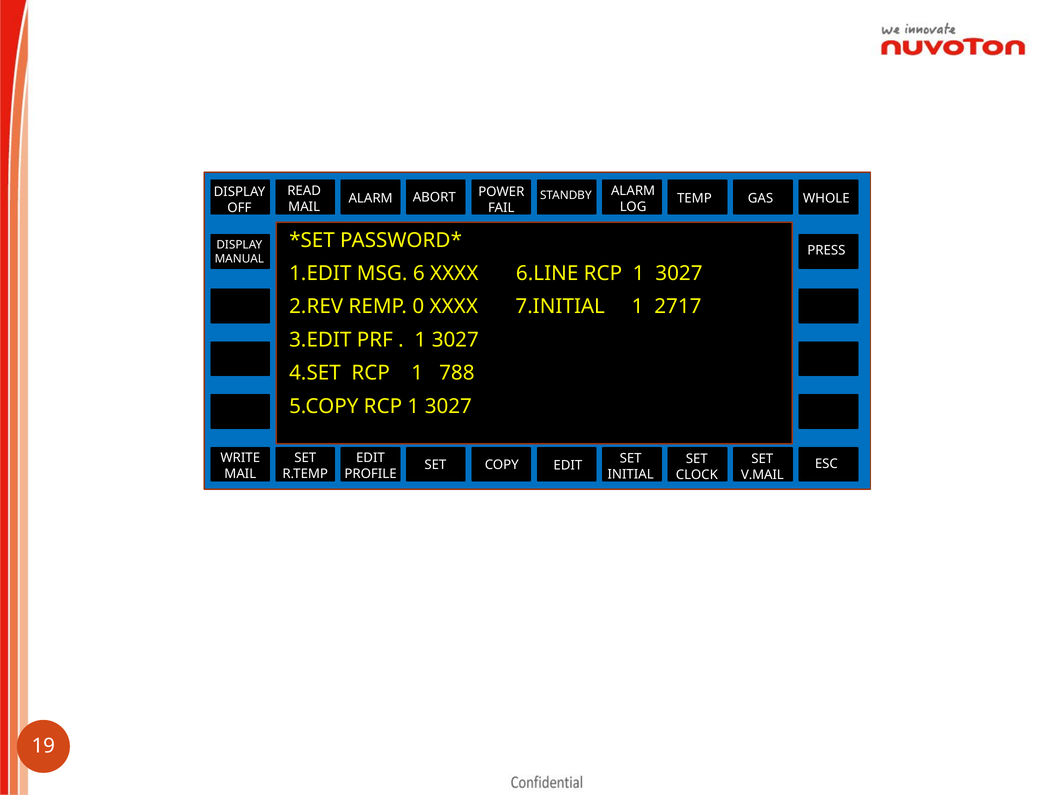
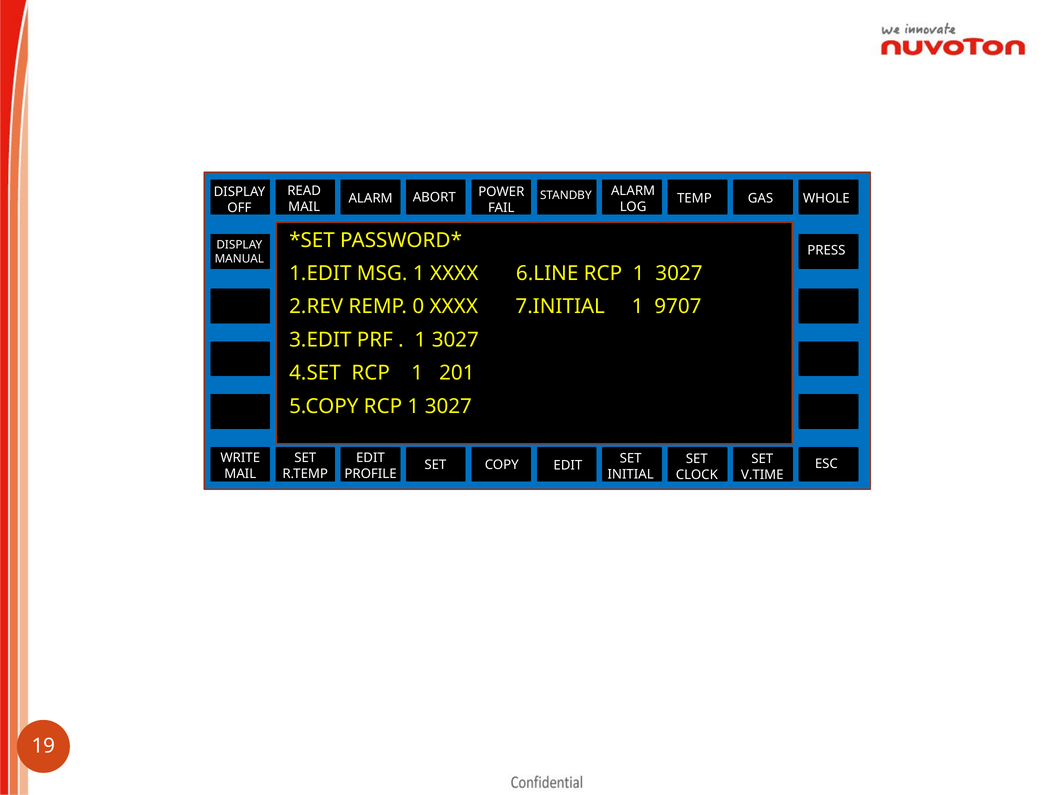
MSG 6: 6 -> 1 (419, 273)
2717: 2717 -> 9707 (678, 307)
788: 788 -> 201 (457, 373)
V.MAIL: V.MAIL -> V.TIME (762, 475)
